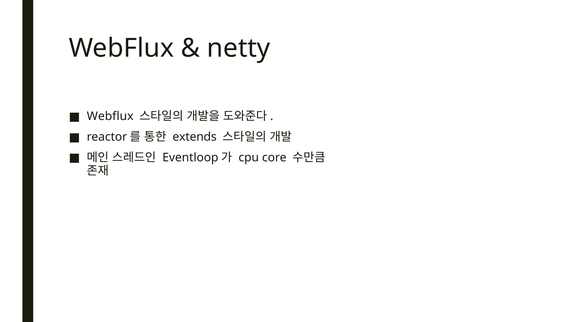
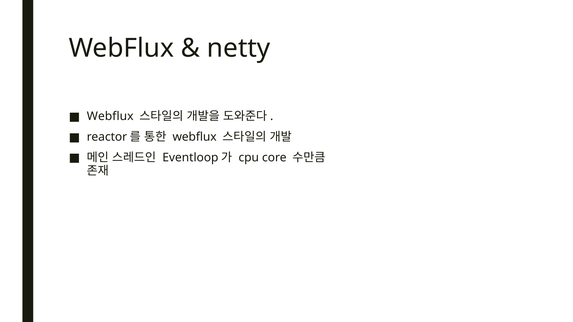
extends: extends -> webflux (195, 137)
